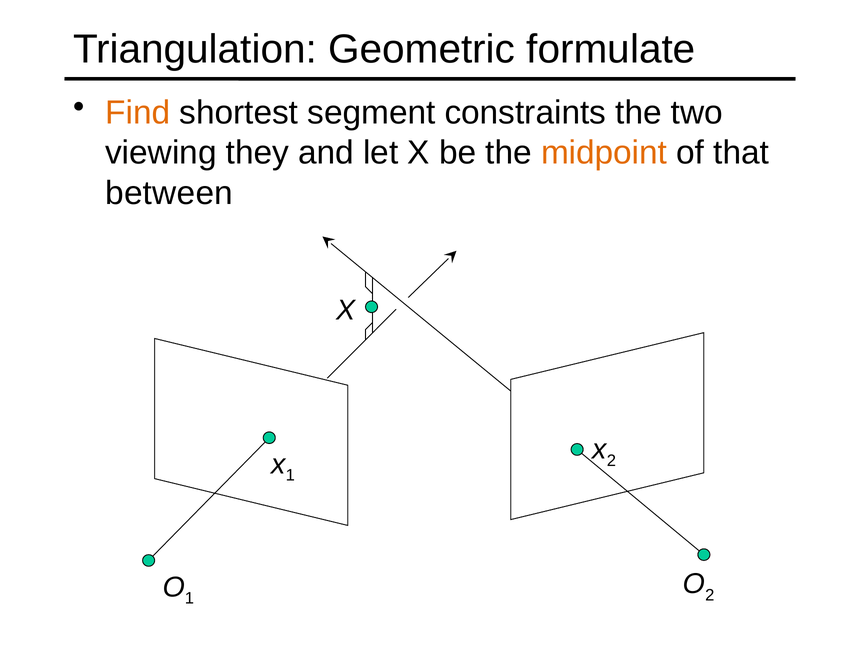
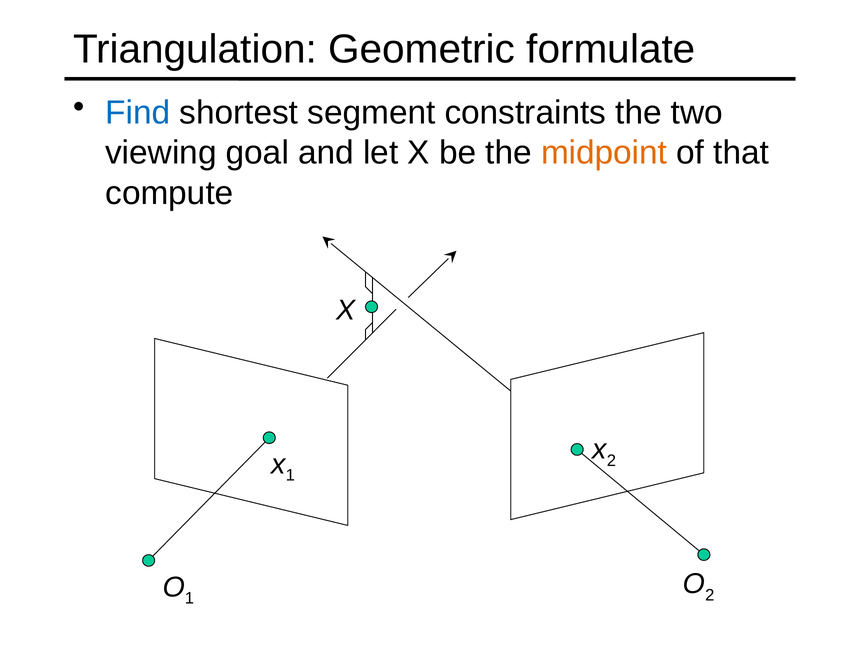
Find colour: orange -> blue (138, 113)
they: they -> goal (257, 153)
between: between -> compute (169, 193)
